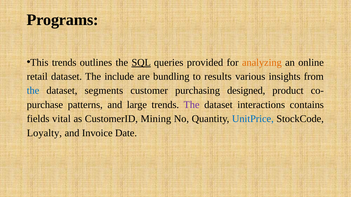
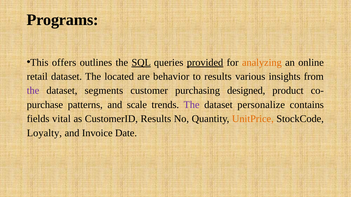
This trends: trends -> offers (64, 63)
provided underline: none -> present (205, 63)
include: include -> located (119, 77)
bundling: bundling -> behavior (171, 77)
the colour: blue -> purple (33, 91)
large: large -> scale (137, 105)
interactions: interactions -> personalize (261, 105)
CustomerID Mining: Mining -> Results (156, 119)
UnitPrice colour: blue -> orange (253, 119)
